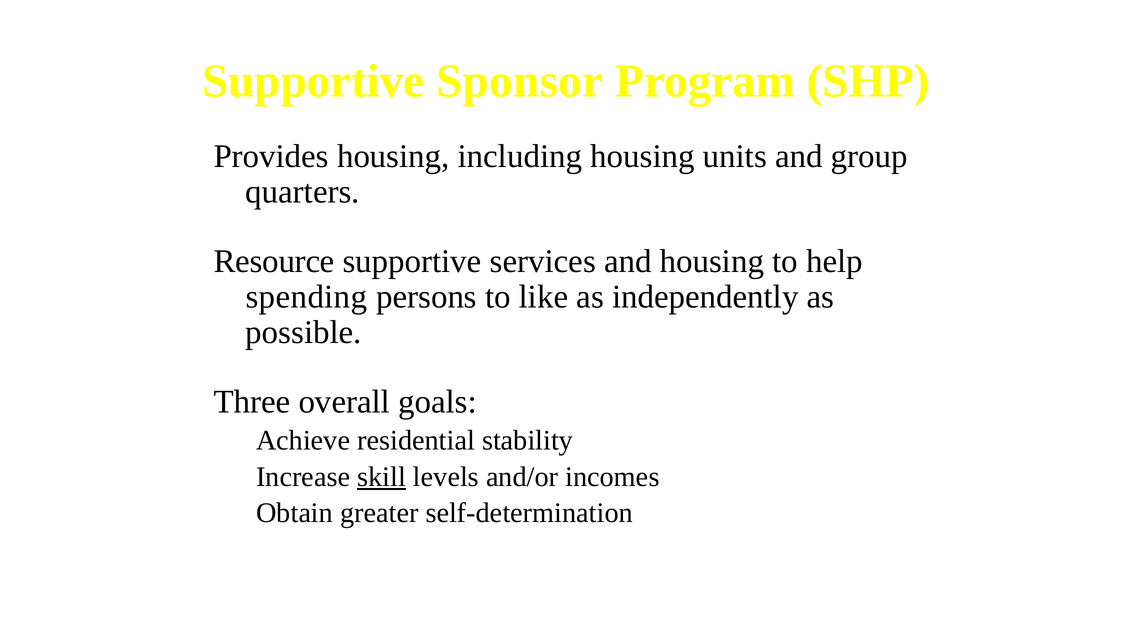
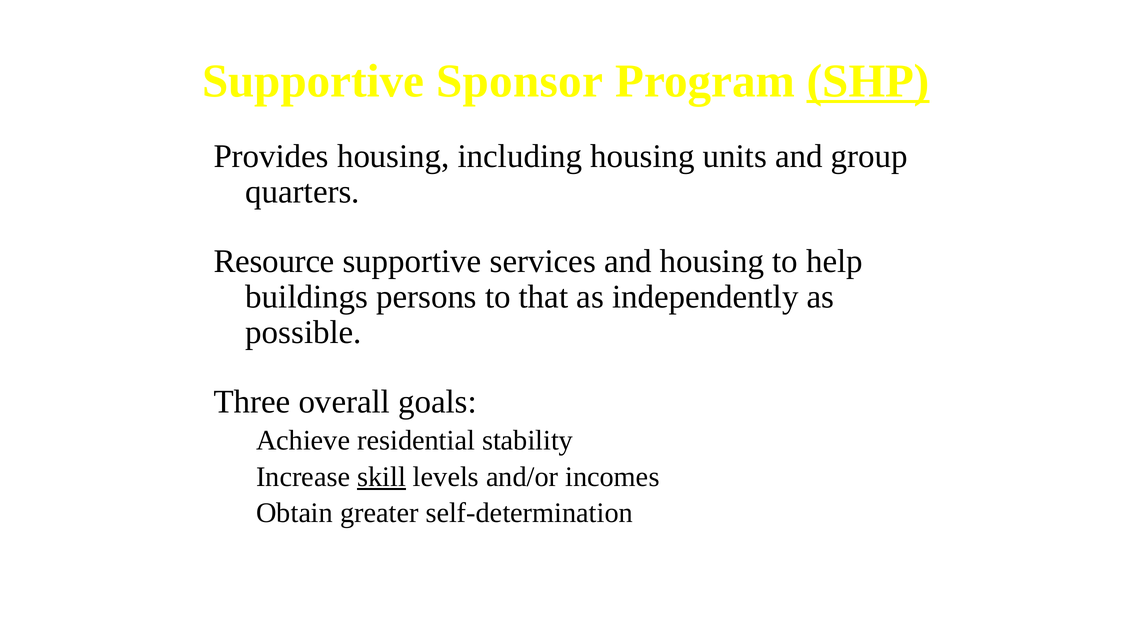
SHP underline: none -> present (868, 81)
spending: spending -> buildings (307, 297)
like: like -> that (543, 297)
